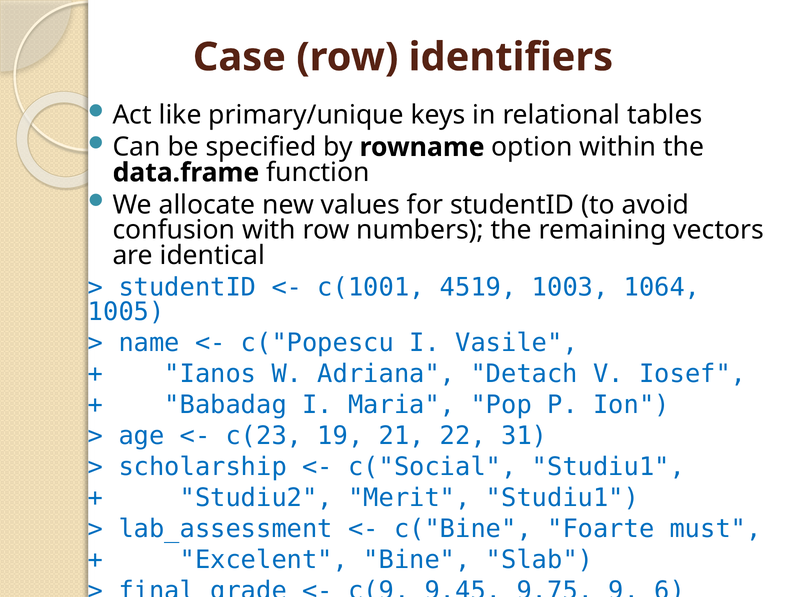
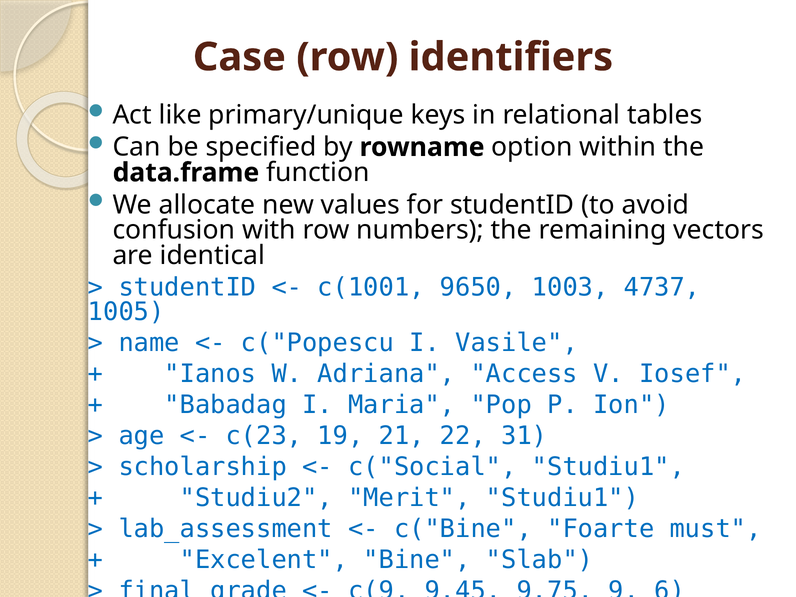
4519: 4519 -> 9650 (478, 287)
1064: 1064 -> 4737 (662, 287)
Detach: Detach -> Access (524, 374)
